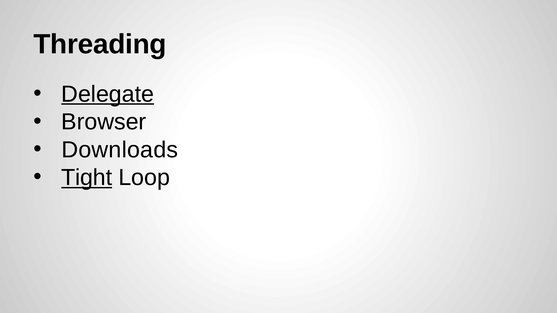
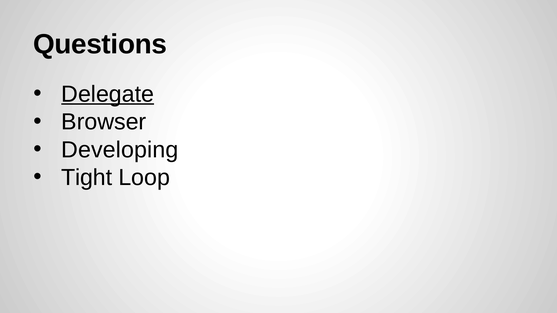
Threading: Threading -> Questions (100, 44)
Downloads: Downloads -> Developing (120, 150)
Tight underline: present -> none (87, 178)
